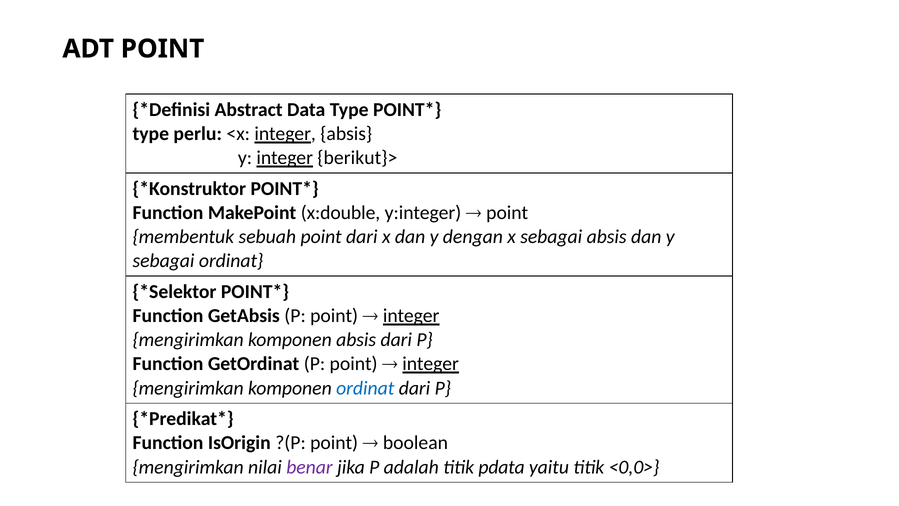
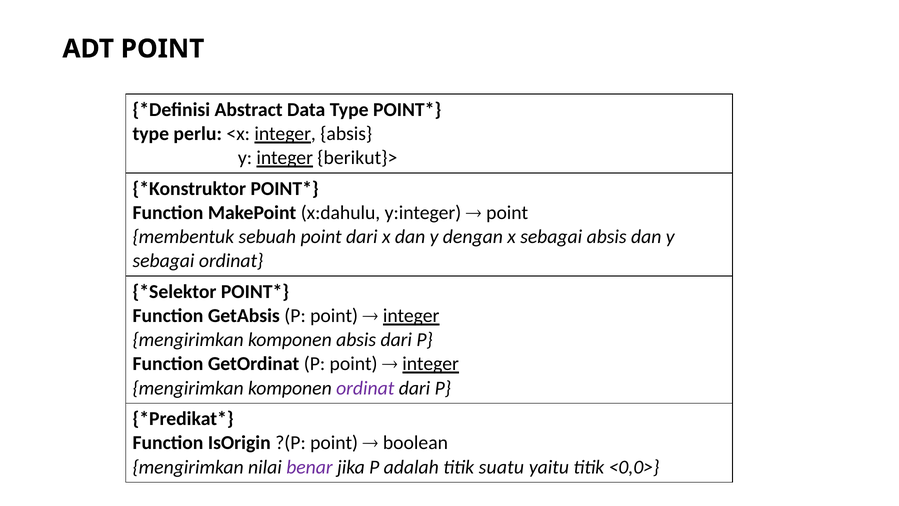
x:double: x:double -> x:dahulu (340, 213)
ordinat colour: blue -> purple (365, 388)
pdata: pdata -> suatu (501, 467)
